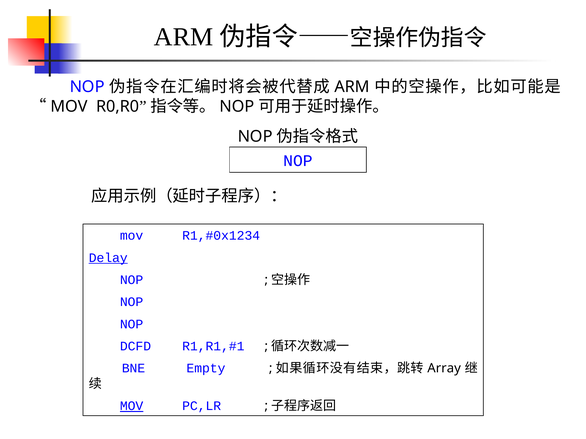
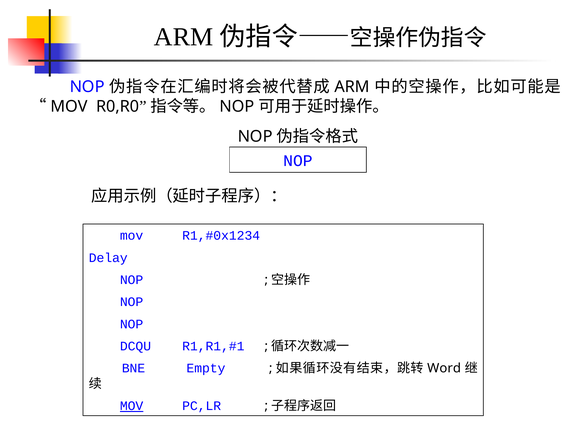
Delay underline: present -> none (108, 258)
DCFD: DCFD -> DCQU (135, 347)
Array: Array -> Word (444, 369)
